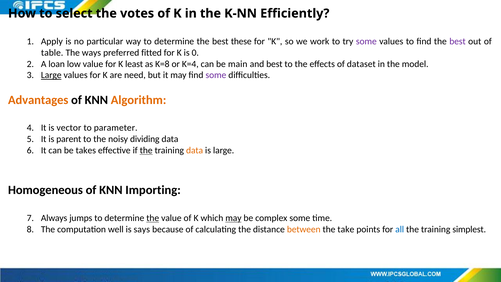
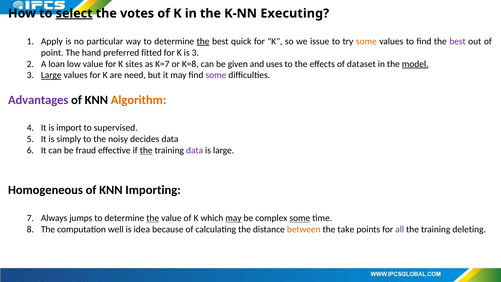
select underline: none -> present (74, 13)
Efficiently: Efficiently -> Executing (295, 13)
the underline: none -> present (203, 41)
these: these -> quick (241, 41)
work: work -> issue (320, 41)
some colour: purple -> orange (366, 41)
table: table -> point (52, 53)
ways: ways -> hand (92, 53)
is 0: 0 -> 3 (195, 53)
least: least -> sites (134, 64)
K=8: K=8 -> K=7 (162, 64)
K=4: K=4 -> K=8 (190, 64)
main: main -> given (238, 64)
and best: best -> uses (274, 64)
model underline: none -> present (415, 64)
Advantages colour: orange -> purple (38, 100)
vector: vector -> import (69, 128)
parameter: parameter -> supervised (116, 128)
parent: parent -> simply (69, 139)
dividing: dividing -> decides (145, 139)
takes: takes -> fraud (86, 150)
data colour: orange -> purple (195, 150)
some underline: none -> present (300, 218)
says: says -> idea (142, 229)
all colour: blue -> purple (400, 229)
simplest: simplest -> deleting (469, 229)
